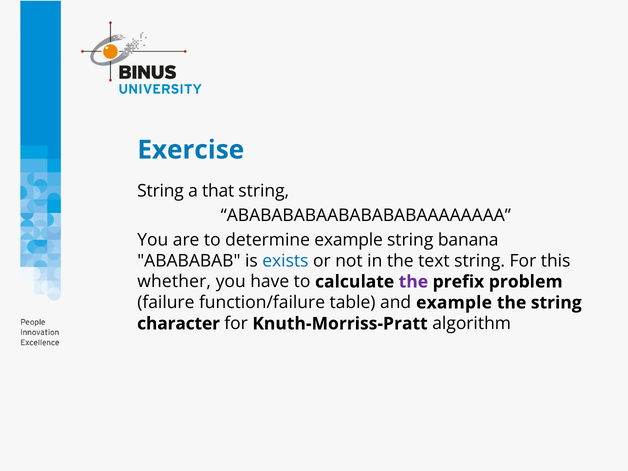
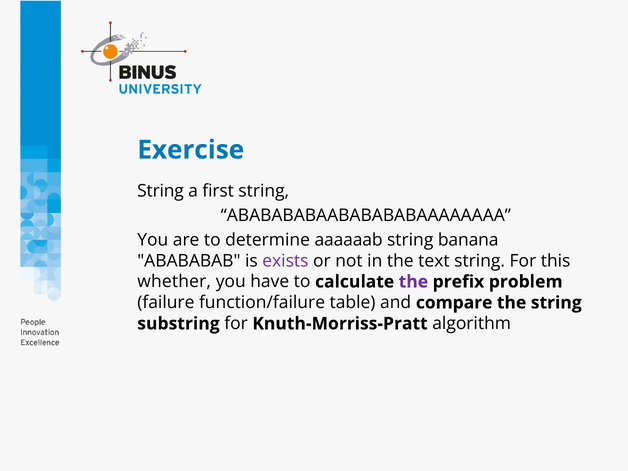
that: that -> first (218, 191)
determine example: example -> aaaaaab (349, 240)
exists colour: blue -> purple (285, 261)
and example: example -> compare (454, 303)
character: character -> substring (178, 324)
